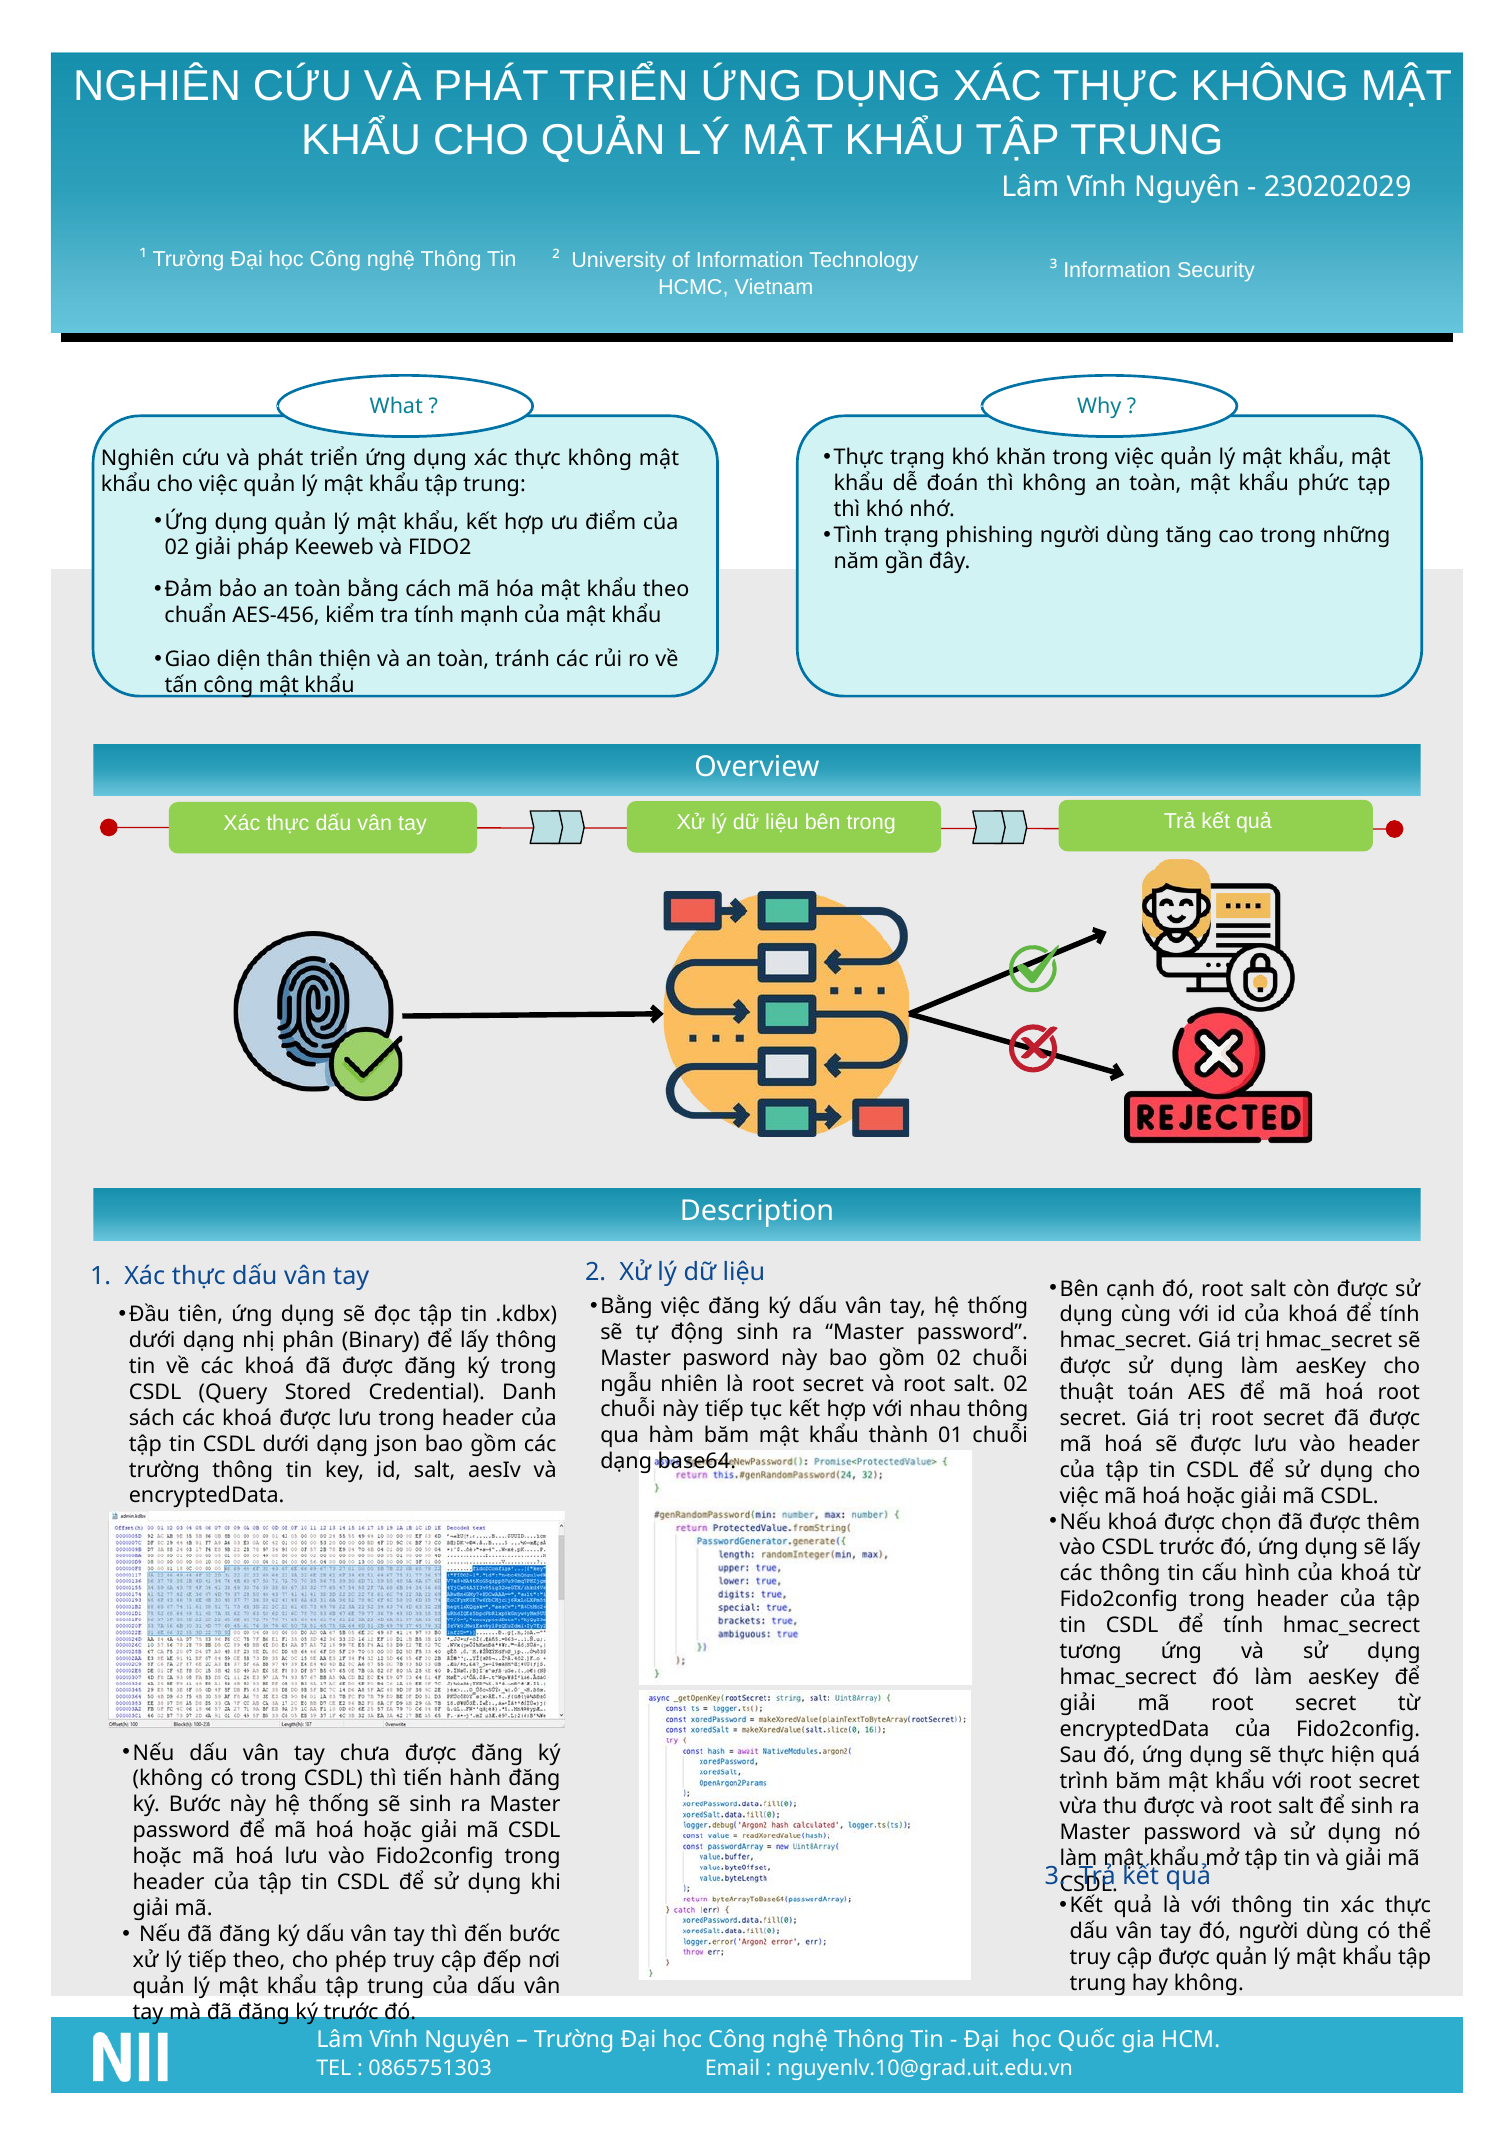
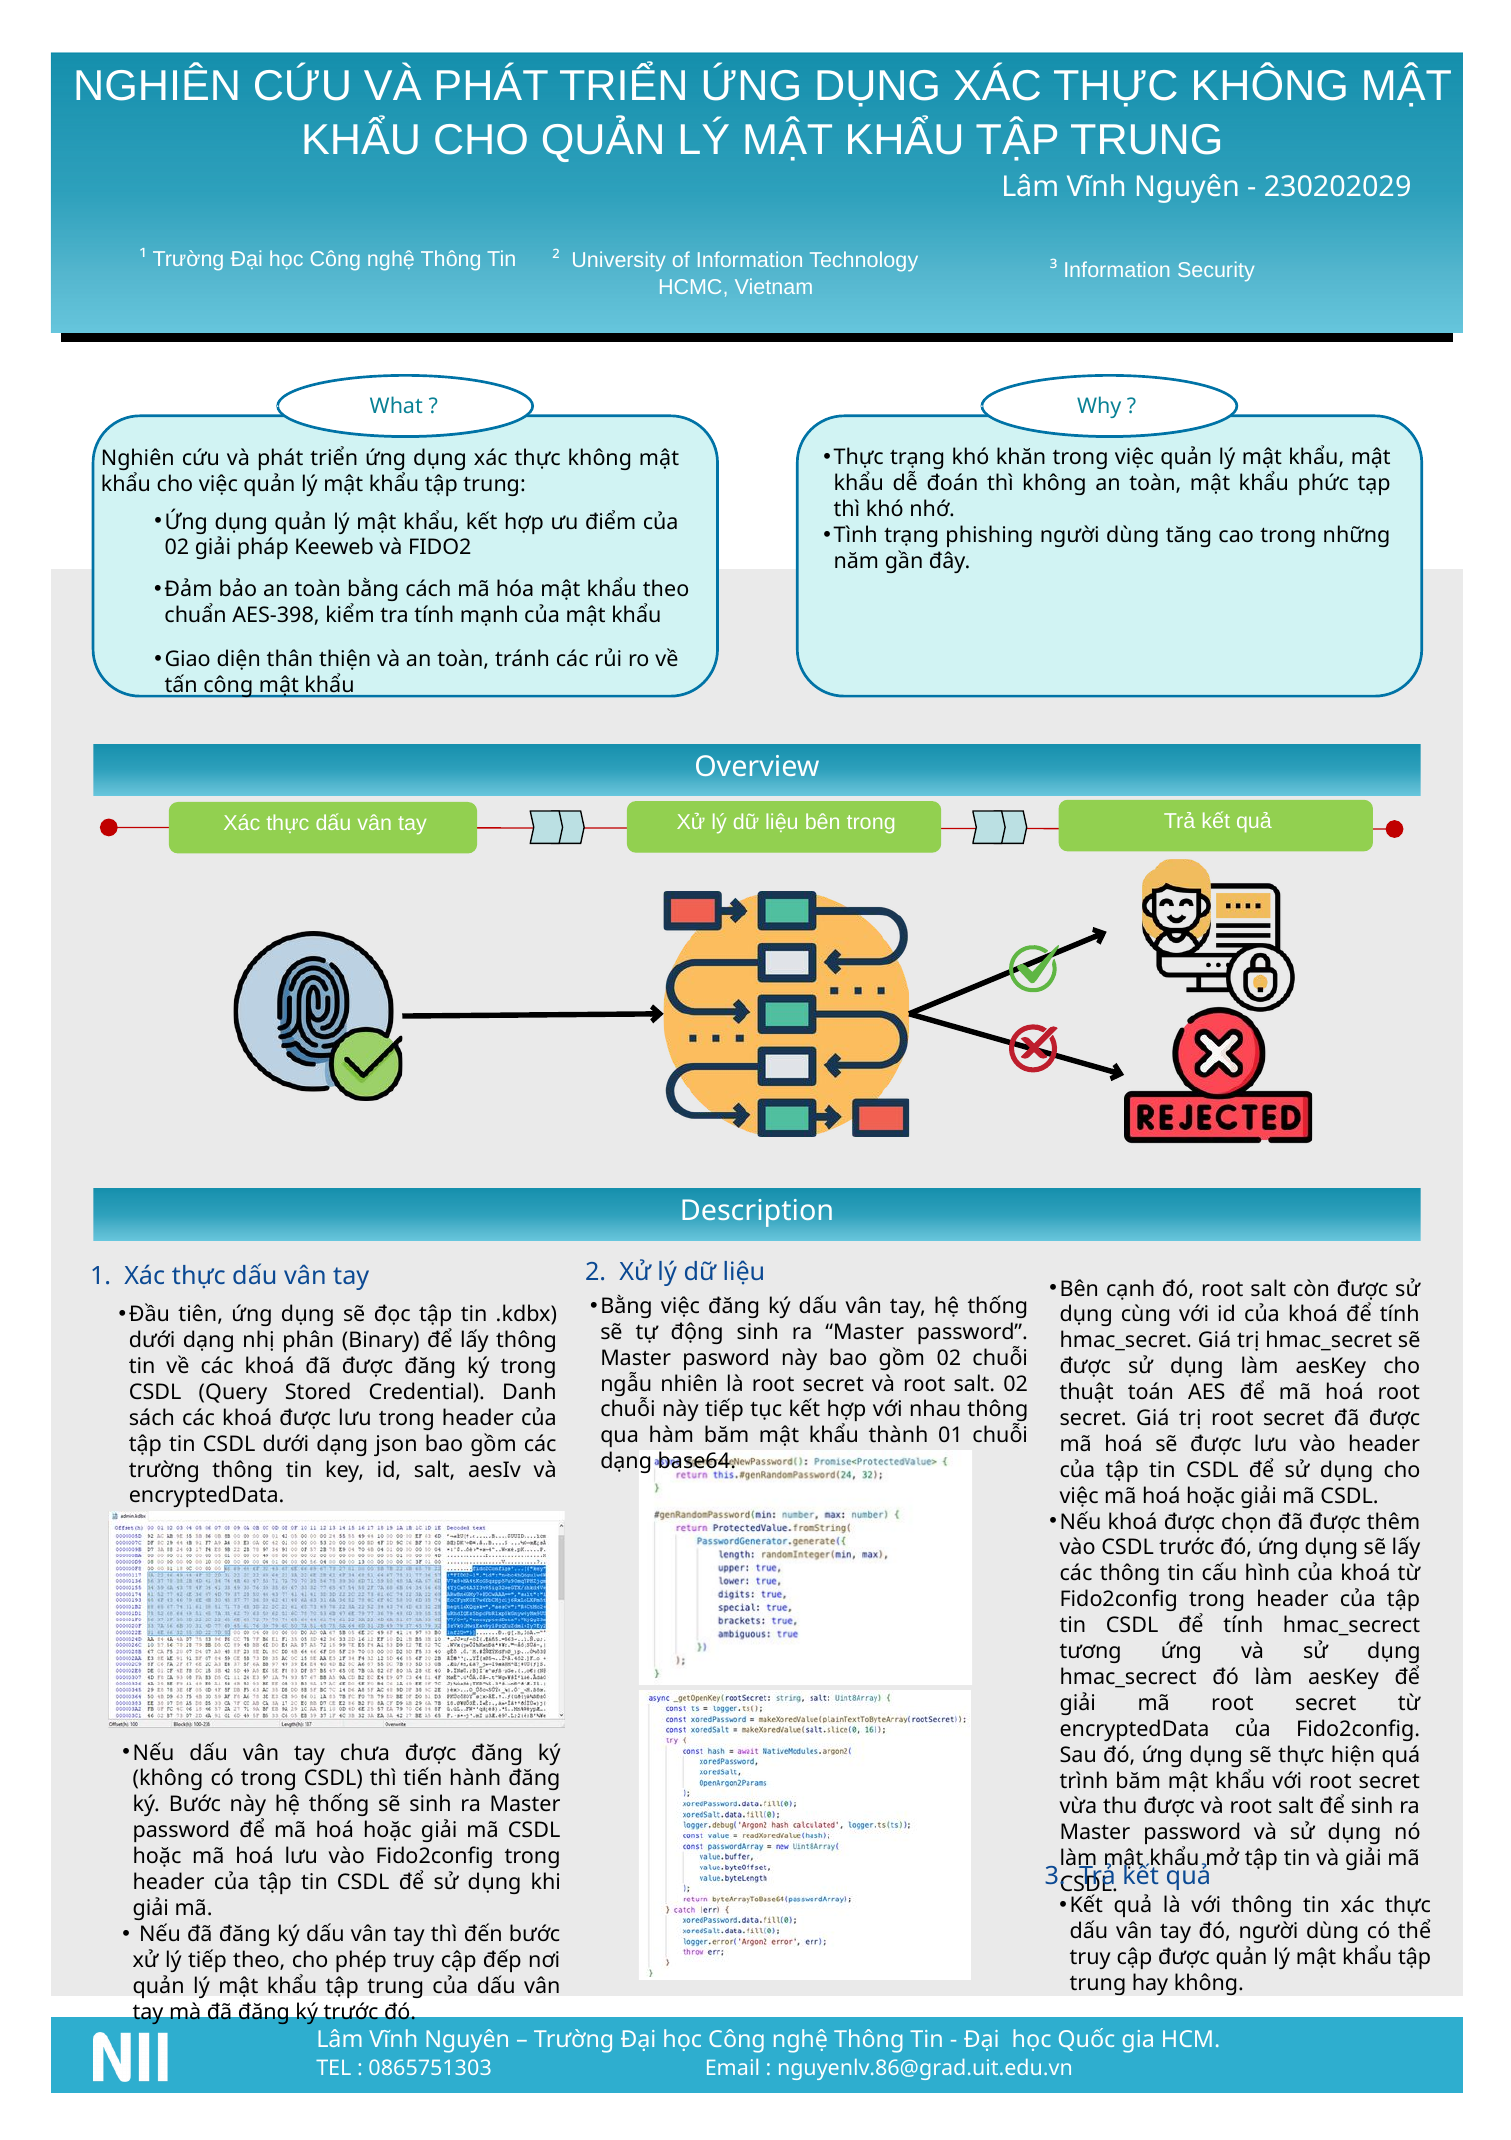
AES-456: AES-456 -> AES-398 (276, 615)
nguyenlv.10@grad.uit.edu.vn: nguyenlv.10@grad.uit.edu.vn -> nguyenlv.86@grad.uit.edu.vn (925, 2069)
